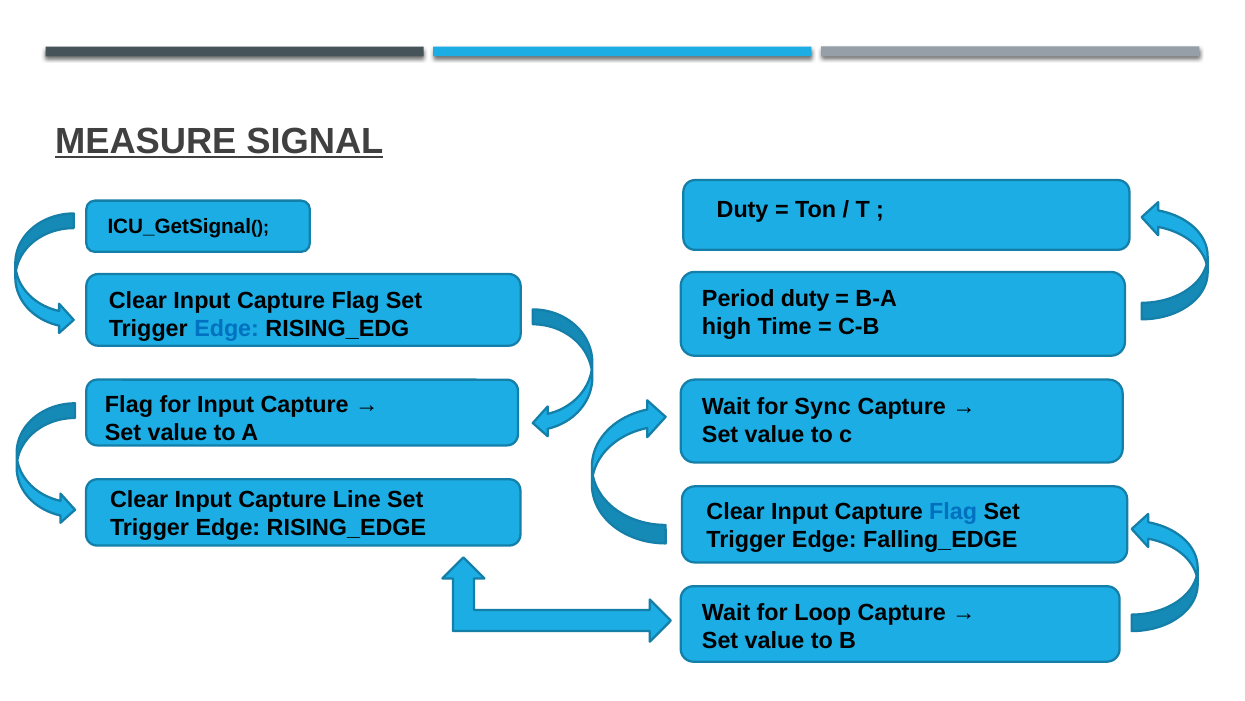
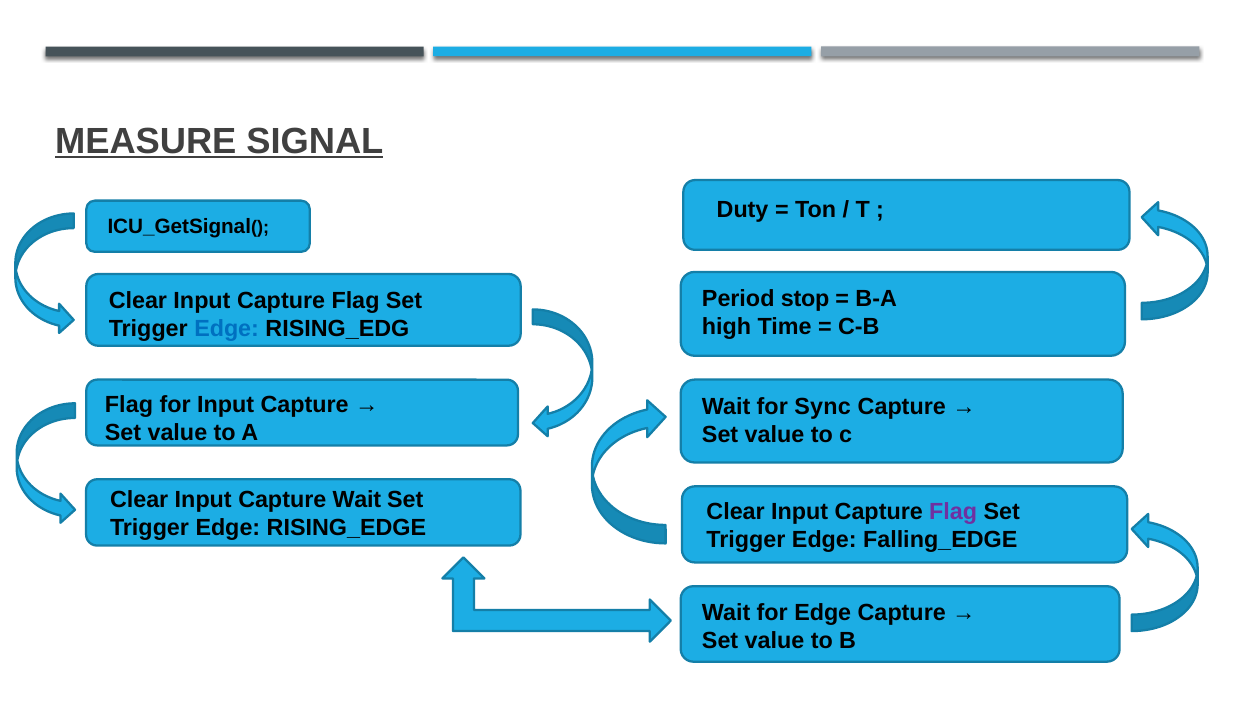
Period duty: duty -> stop (805, 298)
Capture Line: Line -> Wait (357, 500)
Flag colour: blue -> purple (953, 511)
for Loop: Loop -> Edge (823, 613)
